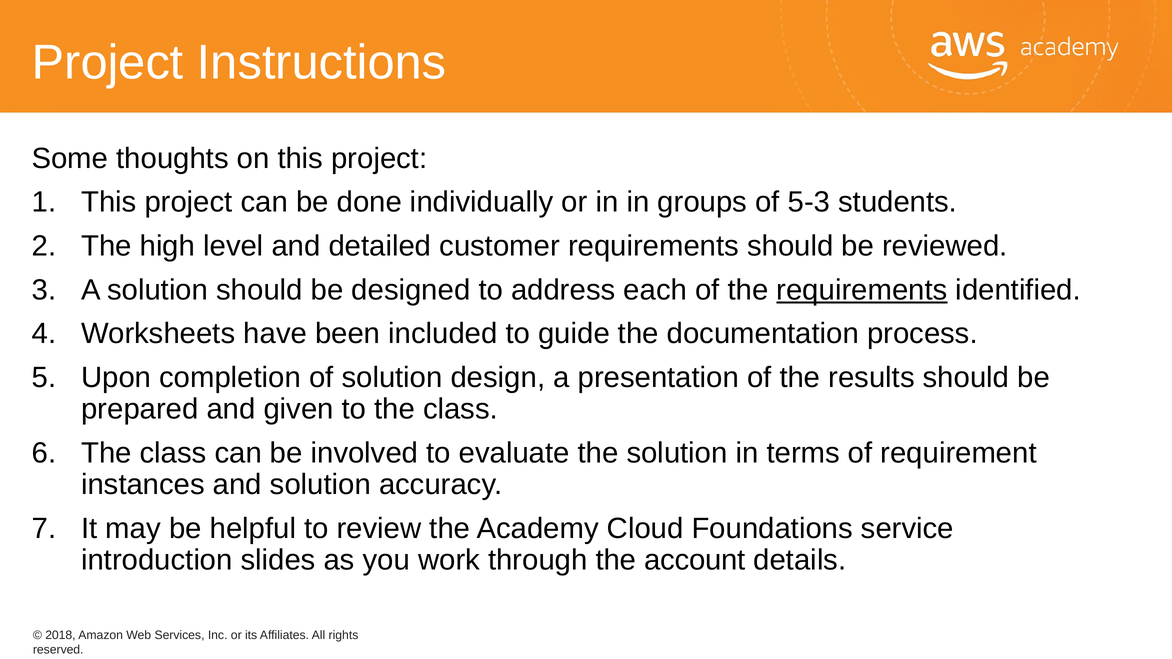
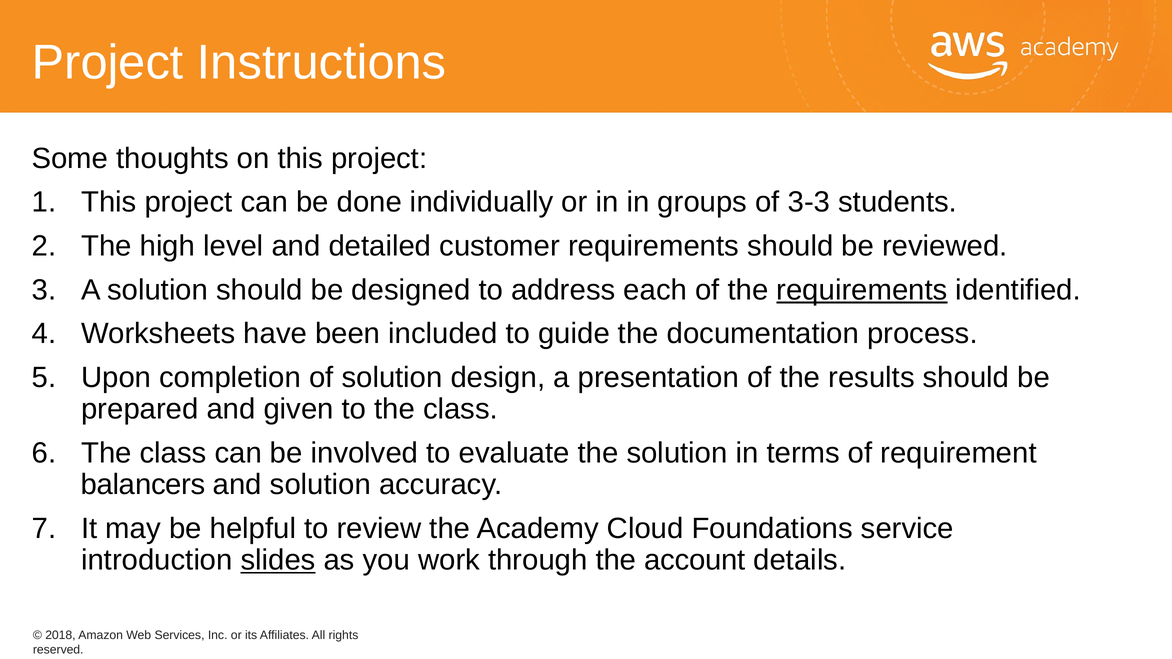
5-3: 5-3 -> 3-3 (809, 202)
instances: instances -> balancers (143, 485)
slides underline: none -> present (278, 560)
